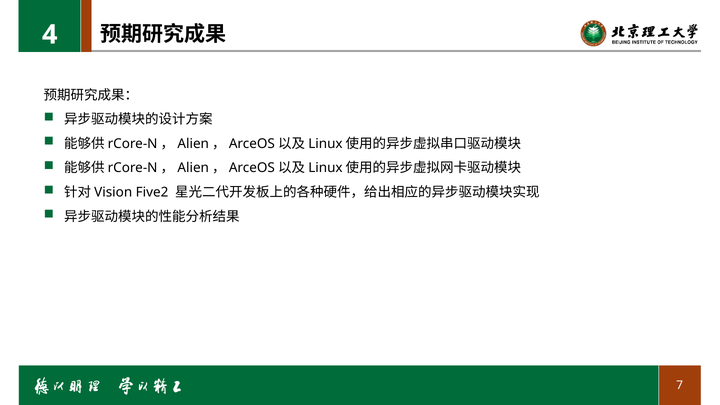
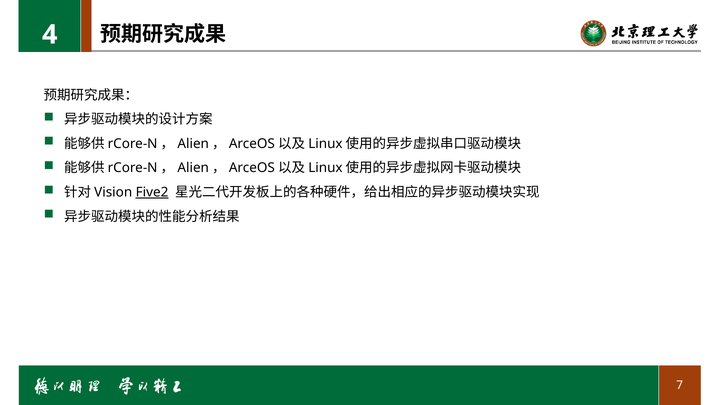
Five2 underline: none -> present (152, 192)
